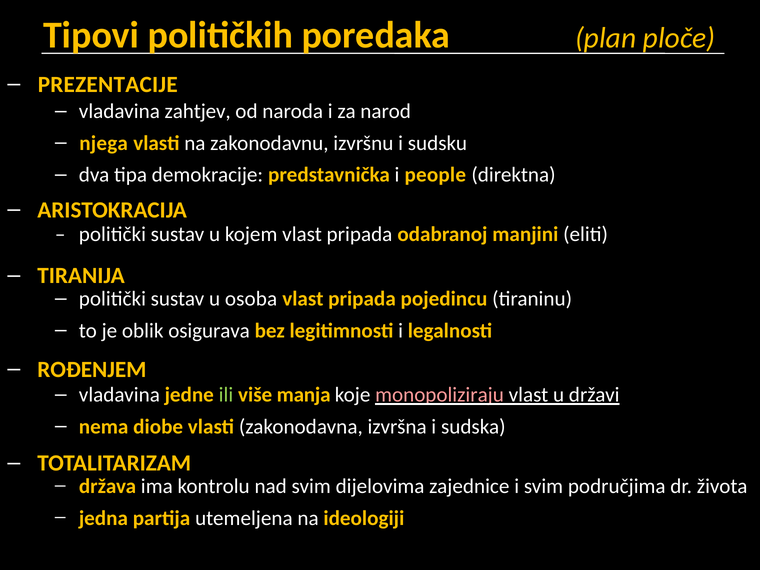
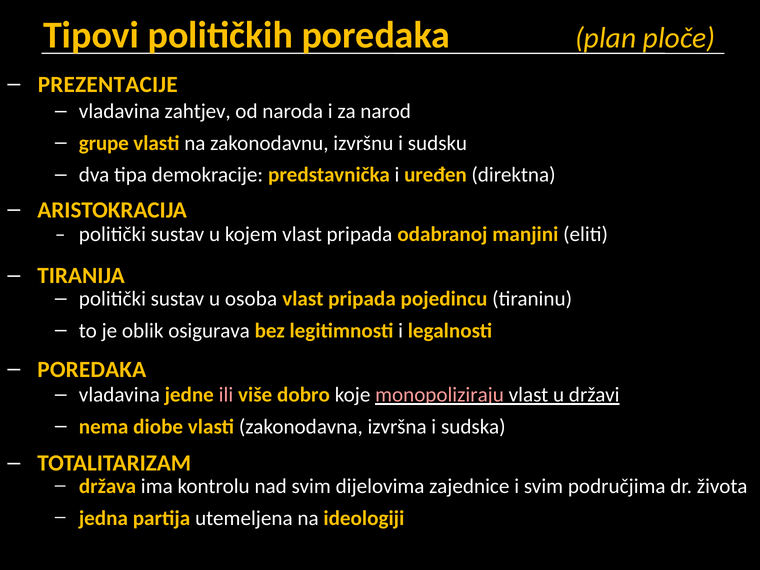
njega: njega -> grupe (104, 143)
people: people -> uređen (435, 175)
ROĐENJEM: ROĐENJEM -> POREDAKA (92, 370)
ili colour: light green -> pink (226, 395)
manja: manja -> dobro (304, 395)
